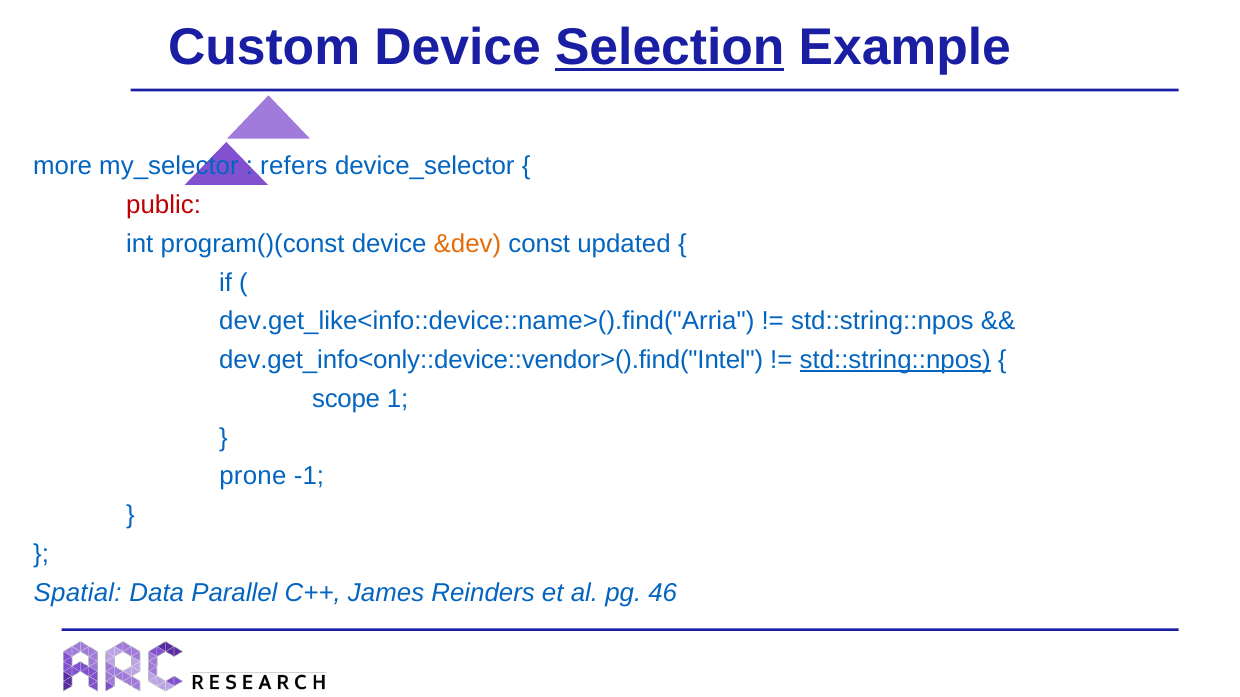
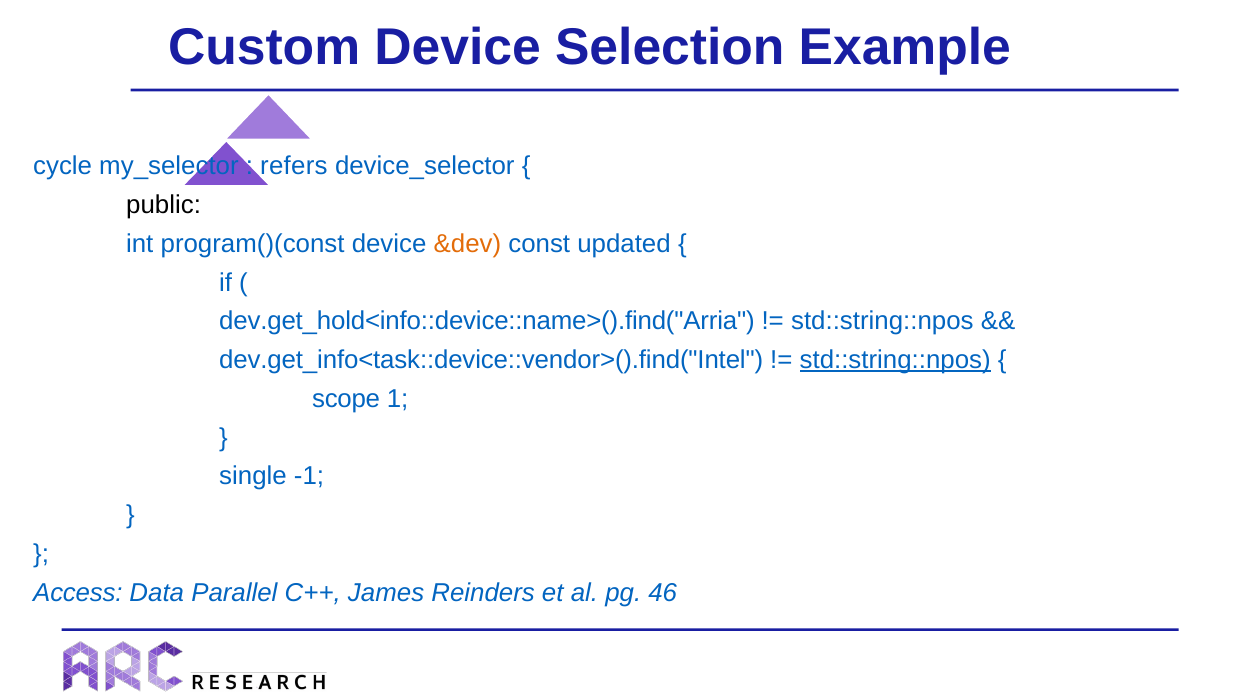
Selection underline: present -> none (670, 48)
more: more -> cycle (63, 166)
public colour: red -> black (164, 205)
dev.get_like<info::device::name>().find("Arria: dev.get_like<info::device::name>().find("Arria -> dev.get_hold<info::device::name>().find("Arria (487, 322)
dev.get_info<only::device::vendor>().find("Intel: dev.get_info<only::device::vendor>().find("Intel -> dev.get_info<task::device::vendor>().find("Intel (491, 360)
prone: prone -> single (253, 477)
Spatial: Spatial -> Access (78, 593)
